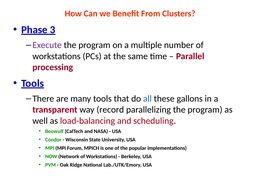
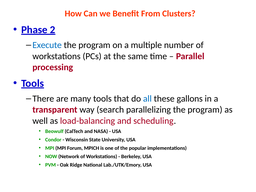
3: 3 -> 2 (53, 30)
Execute colour: purple -> blue (47, 45)
record: record -> search (110, 110)
